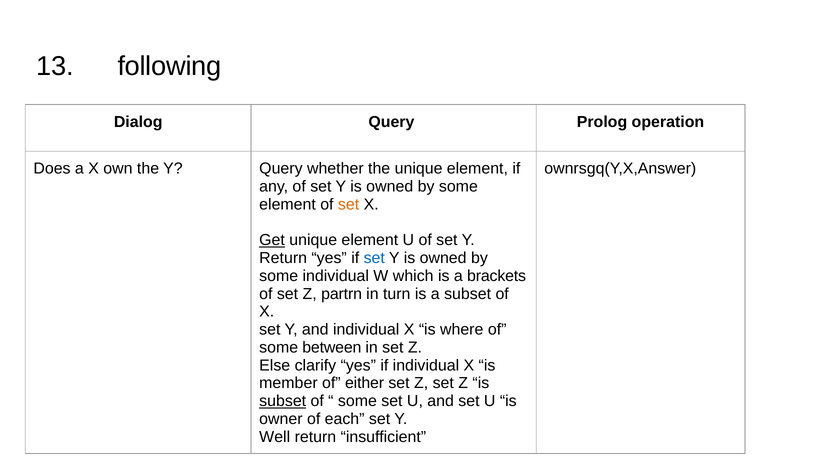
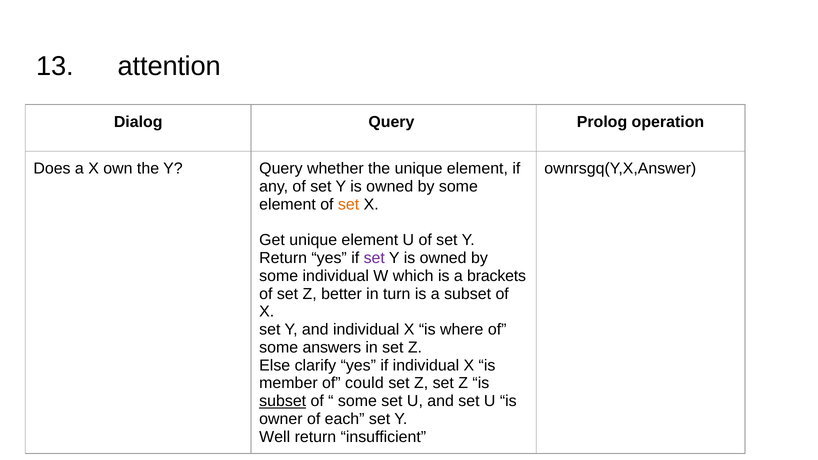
following: following -> attention (169, 66)
Get underline: present -> none (272, 240)
set colour: blue -> purple (374, 258)
partrn: partrn -> better (342, 294)
between: between -> answers (332, 348)
either: either -> could (364, 383)
